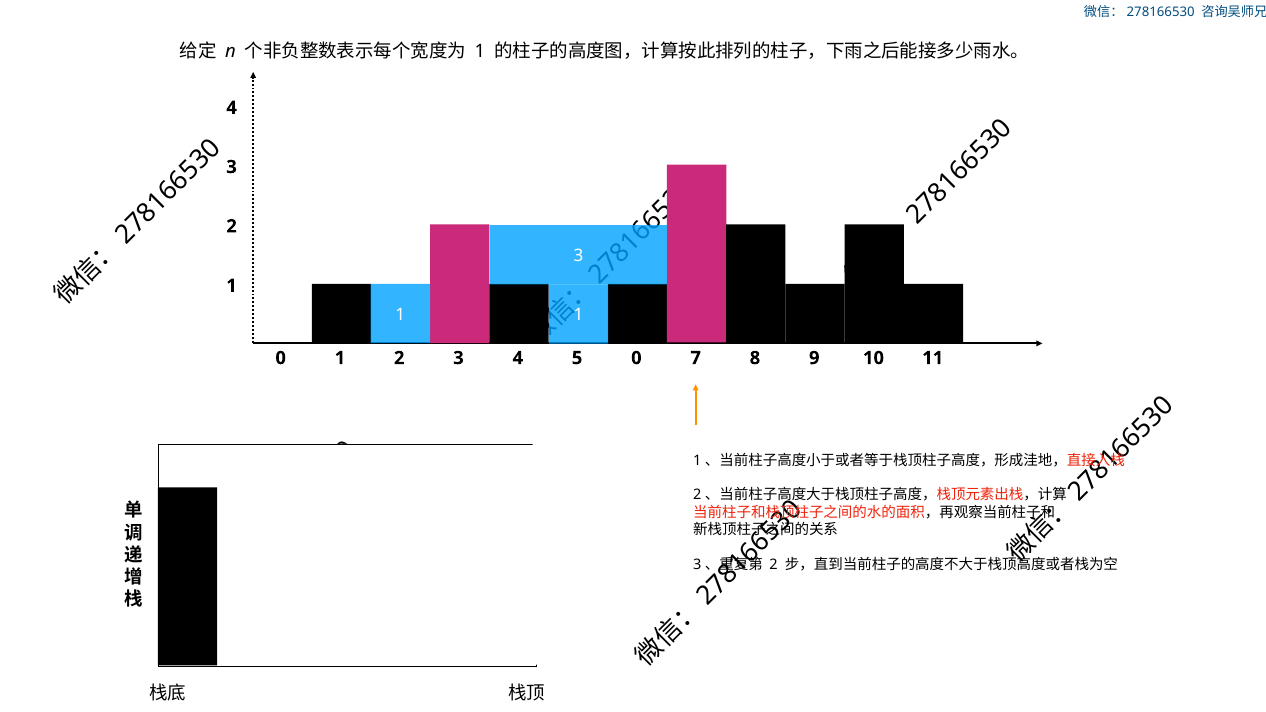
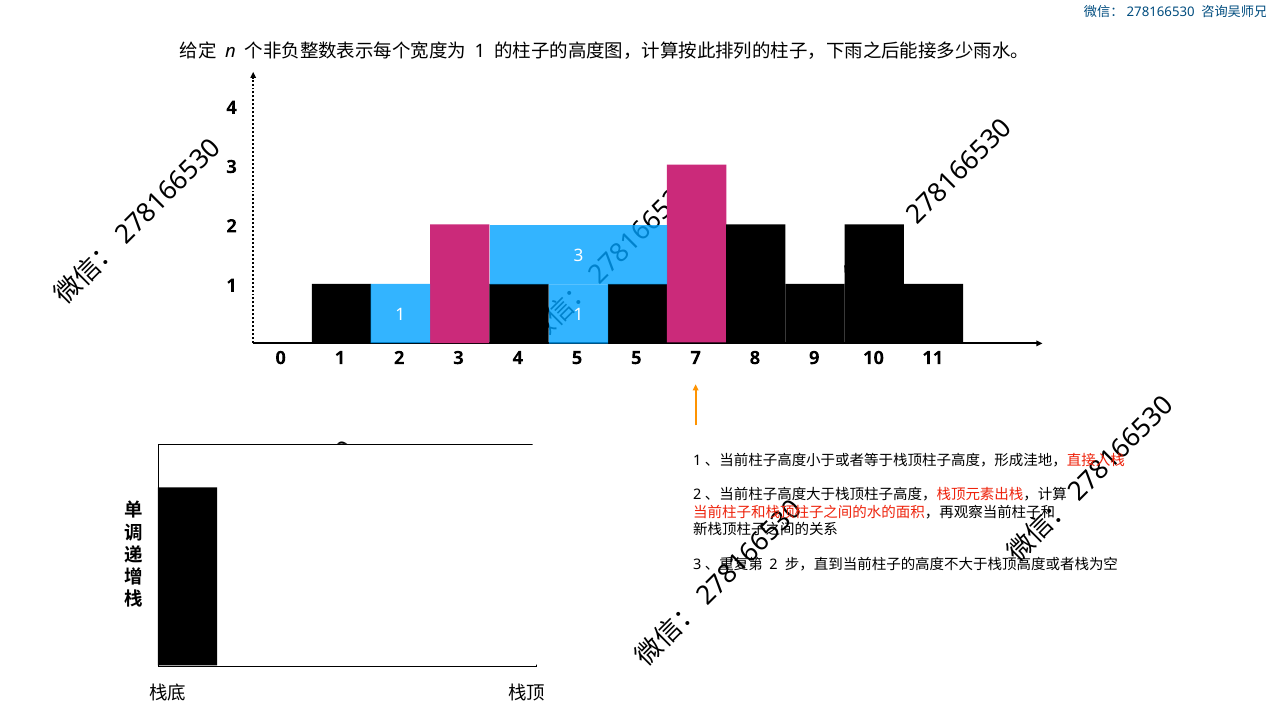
5 0: 0 -> 5 (636, 358)
